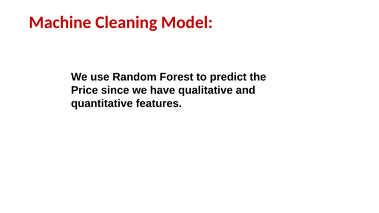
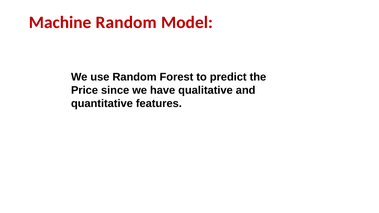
Machine Cleaning: Cleaning -> Random (126, 22)
